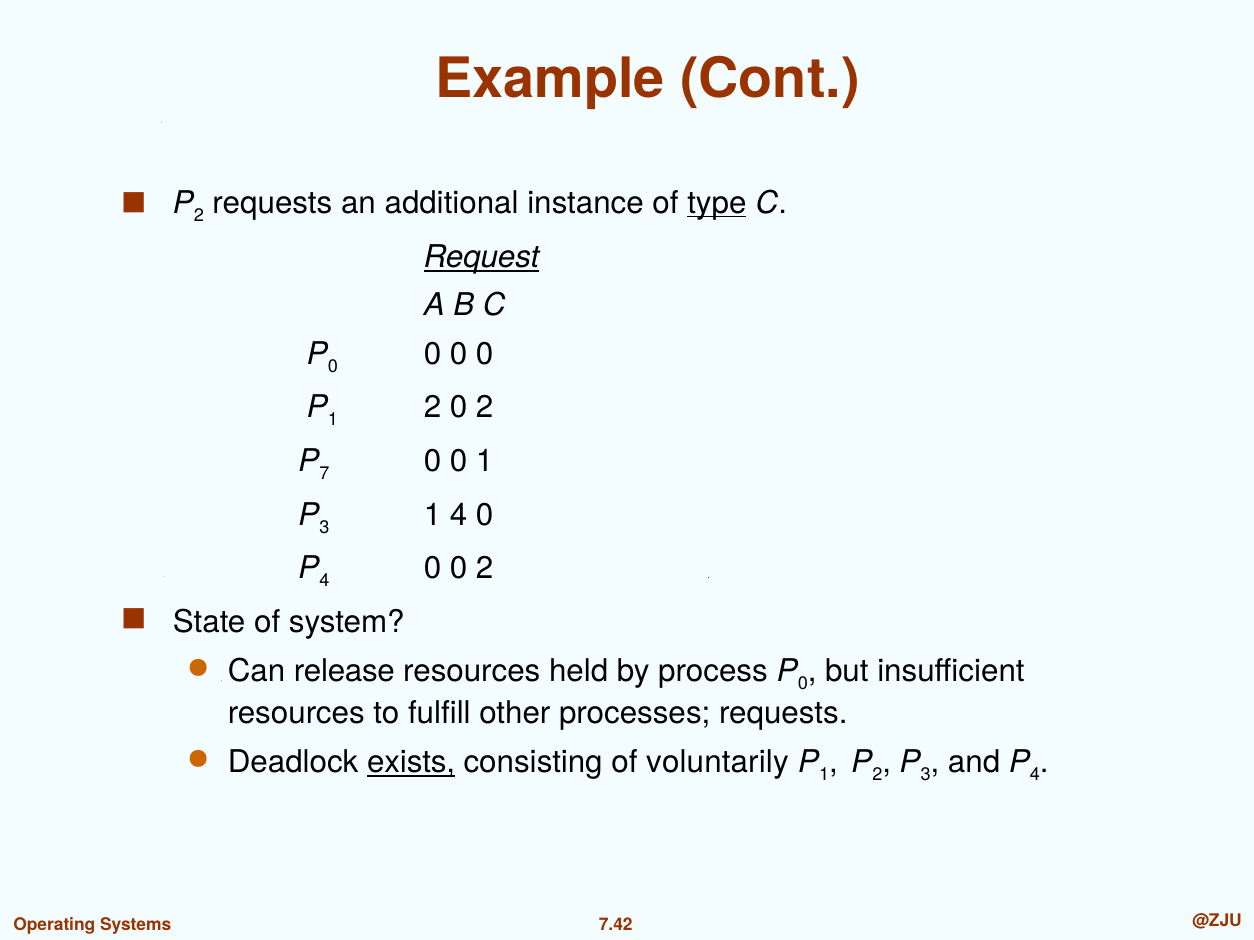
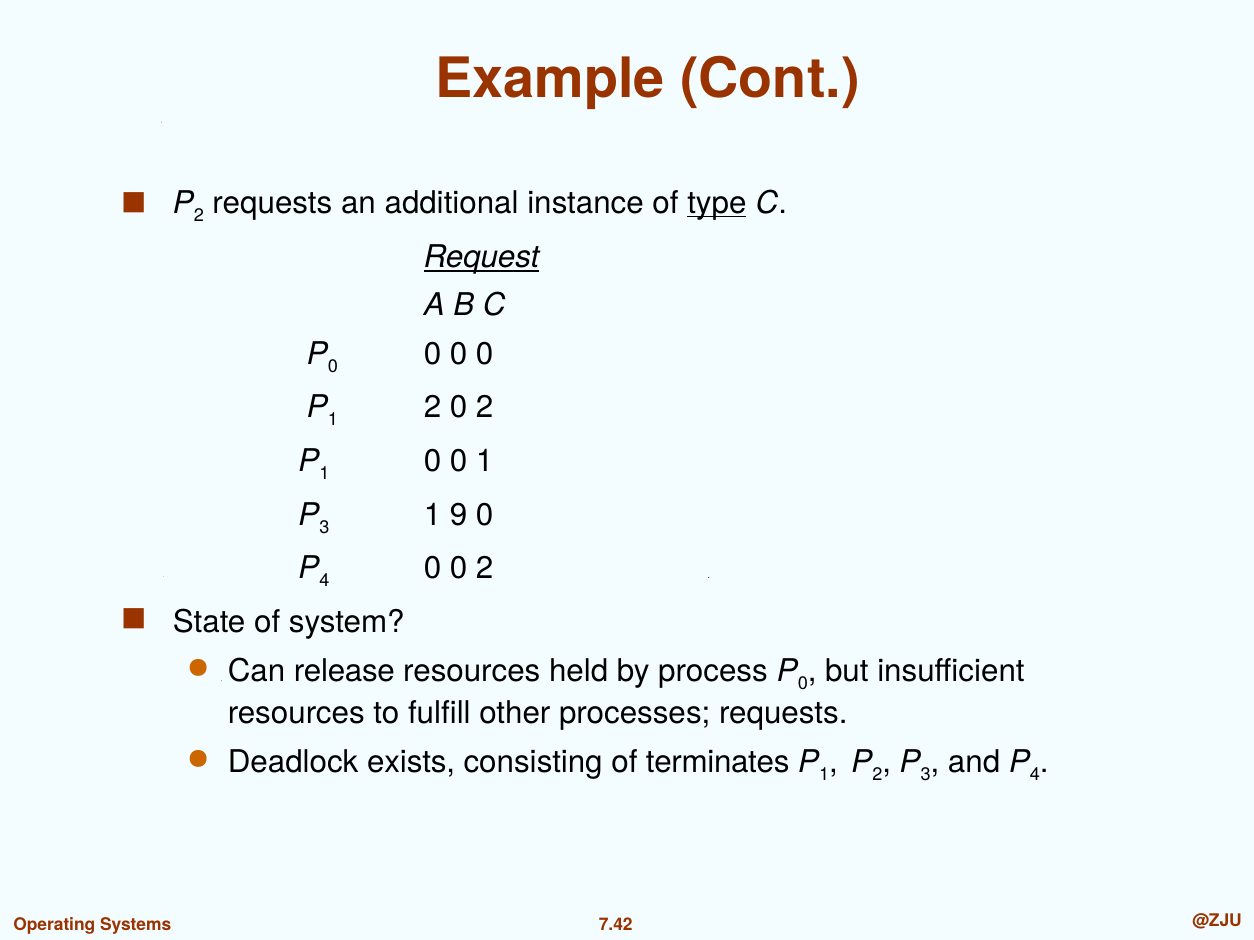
7: 7 -> 1 (324, 474)
1 4: 4 -> 9 (459, 515)
exists underline: present -> none (411, 763)
voluntarily: voluntarily -> terminates (718, 763)
